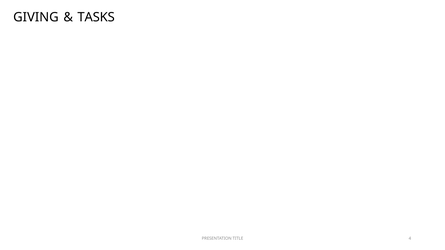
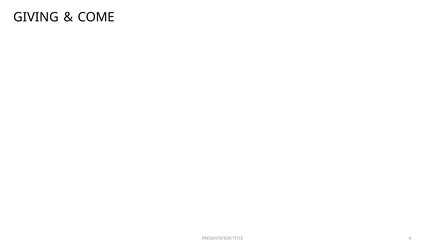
TASKS: TASKS -> COME (96, 17)
